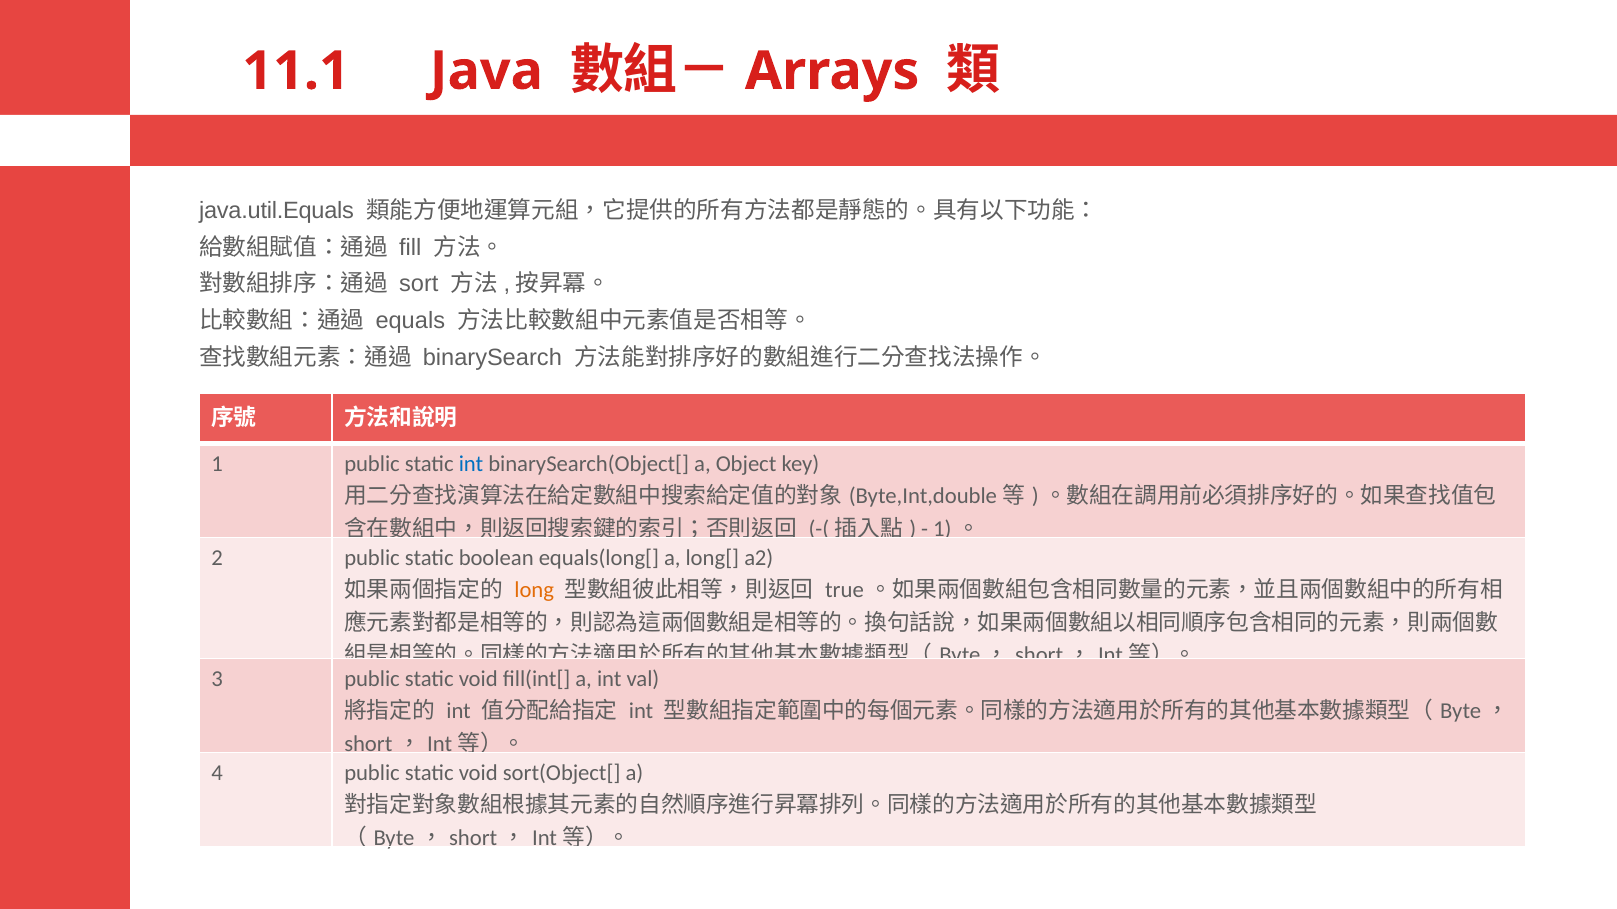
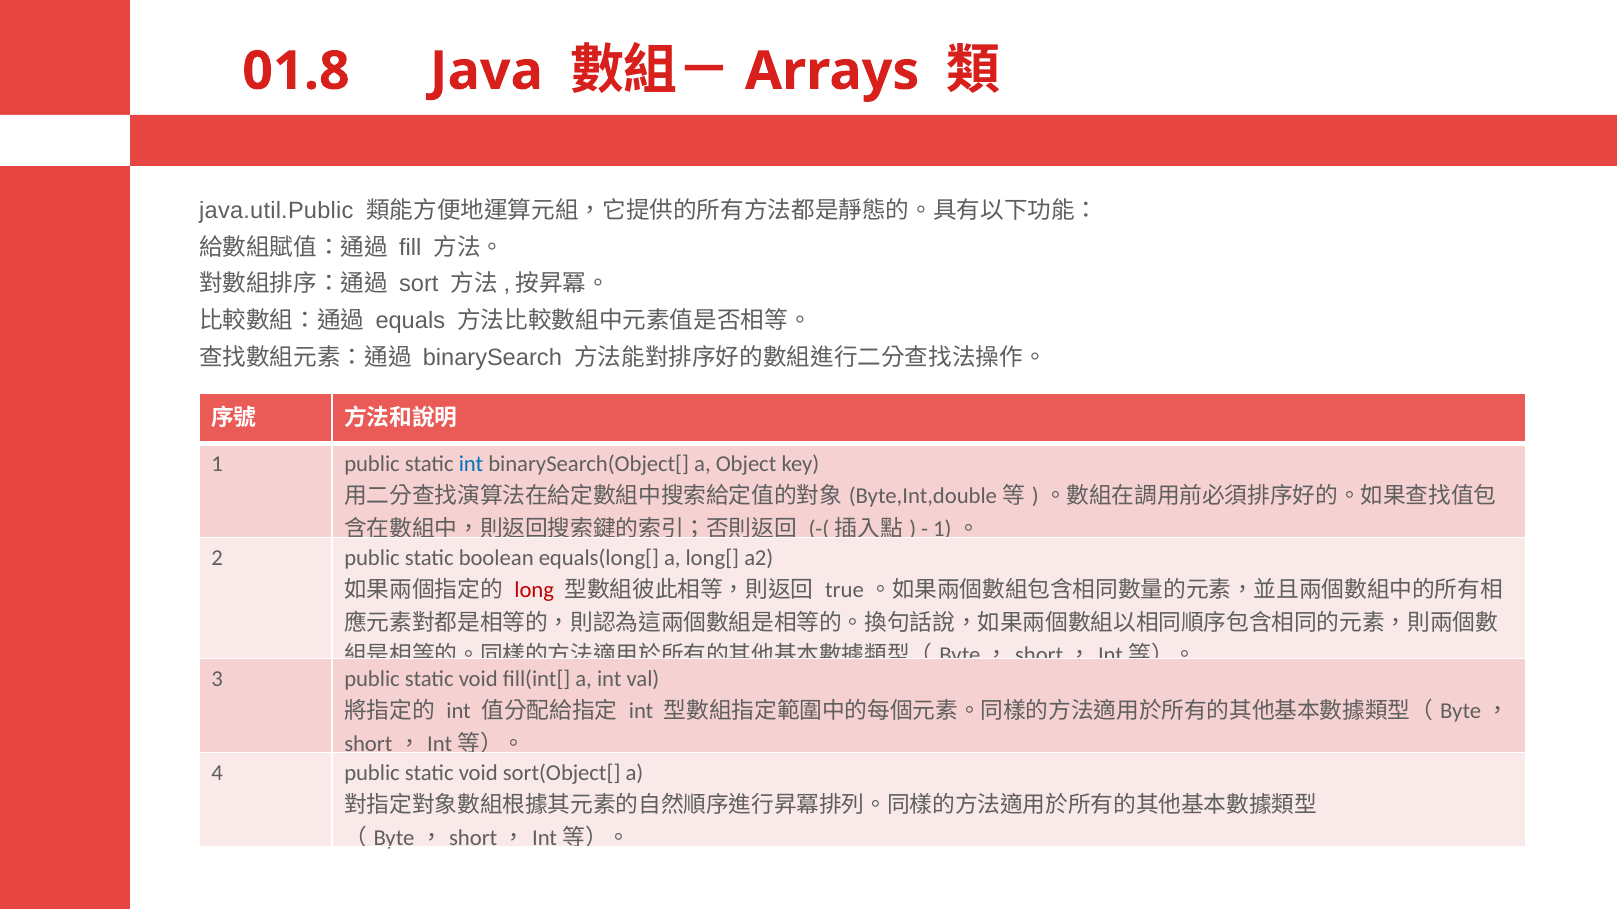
11.1: 11.1 -> 01.8 (296, 71)
java.util.Equals: java.util.Equals -> java.util.Public (276, 211)
long colour: orange -> red (534, 590)
